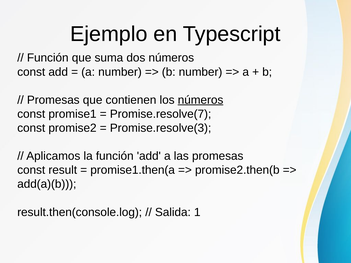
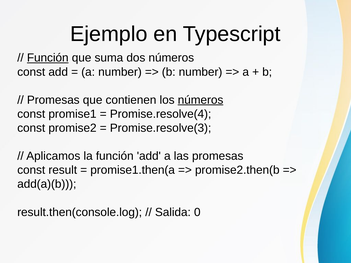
Función underline: none -> present (48, 58)
Promise.resolve(7: Promise.resolve(7 -> Promise.resolve(4 (161, 114)
1: 1 -> 0 (197, 212)
